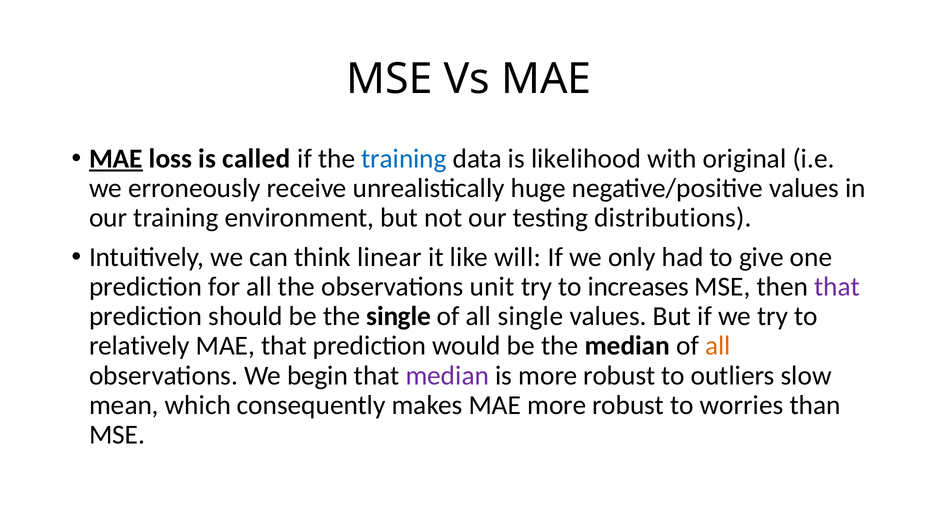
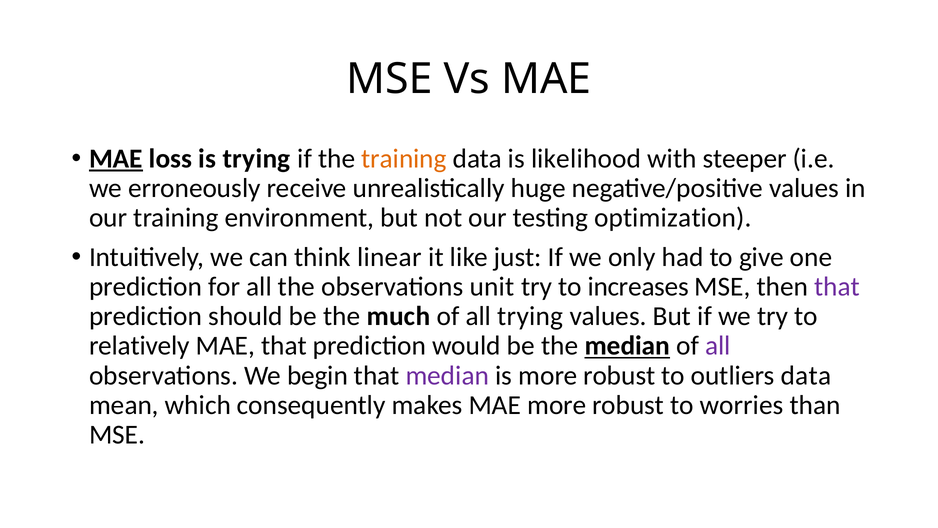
is called: called -> trying (257, 159)
training colour: blue -> orange (404, 159)
original: original -> steeper (745, 159)
distributions: distributions -> optimization (673, 218)
will: will -> just (518, 257)
the single: single -> much (398, 316)
all single: single -> trying (530, 316)
median underline: none -> present (627, 346)
all colour: orange -> purple (718, 346)
outliers slow: slow -> data (806, 375)
